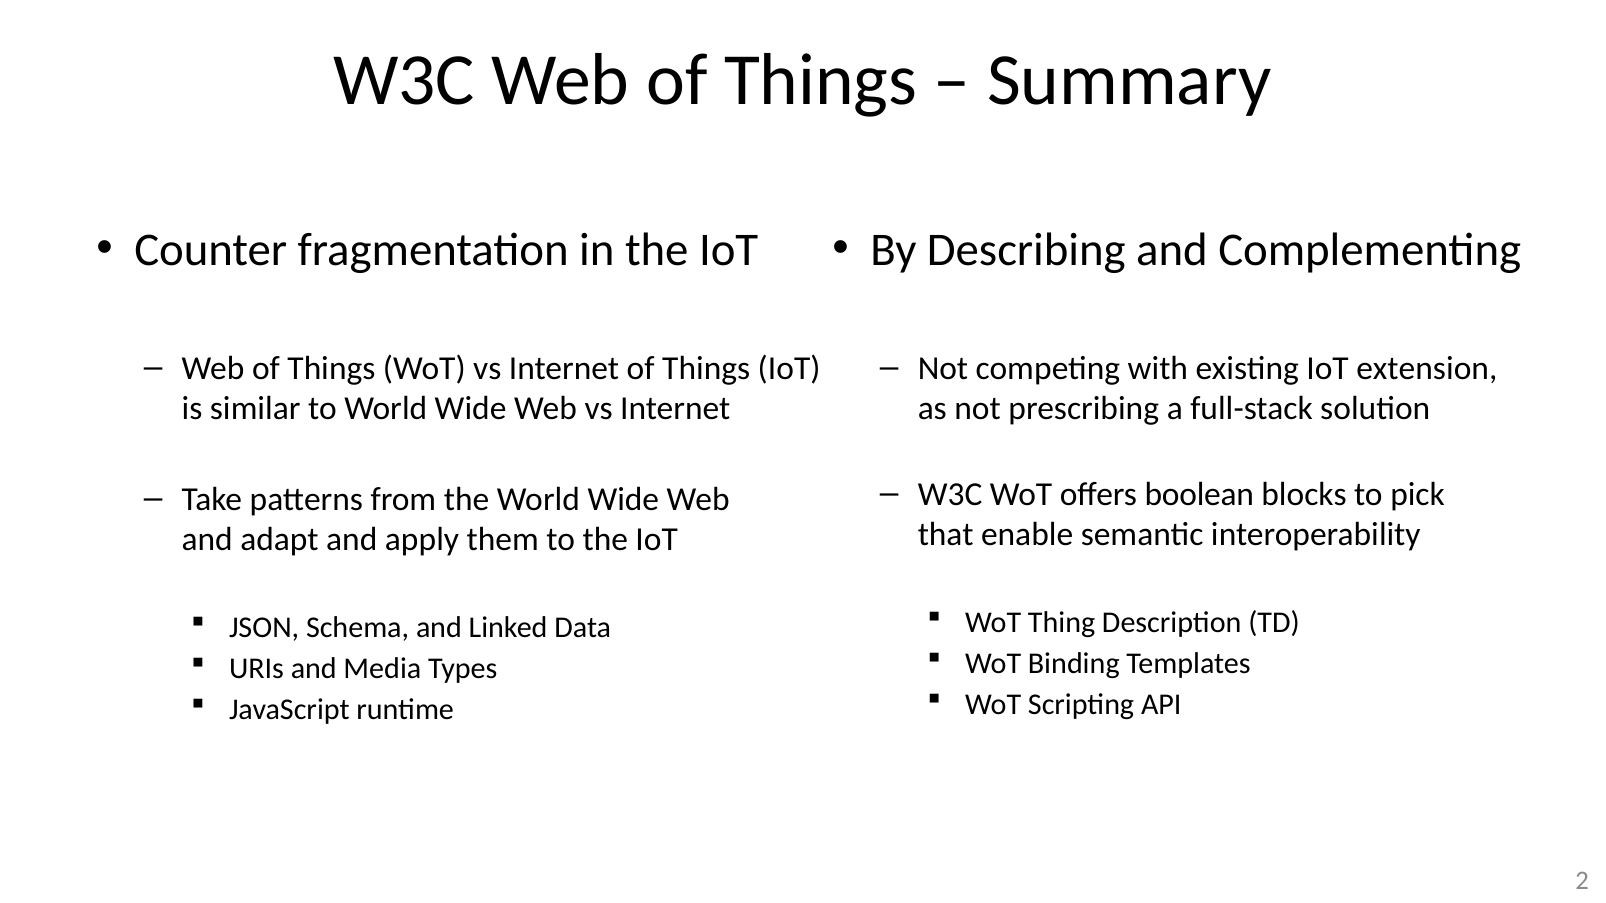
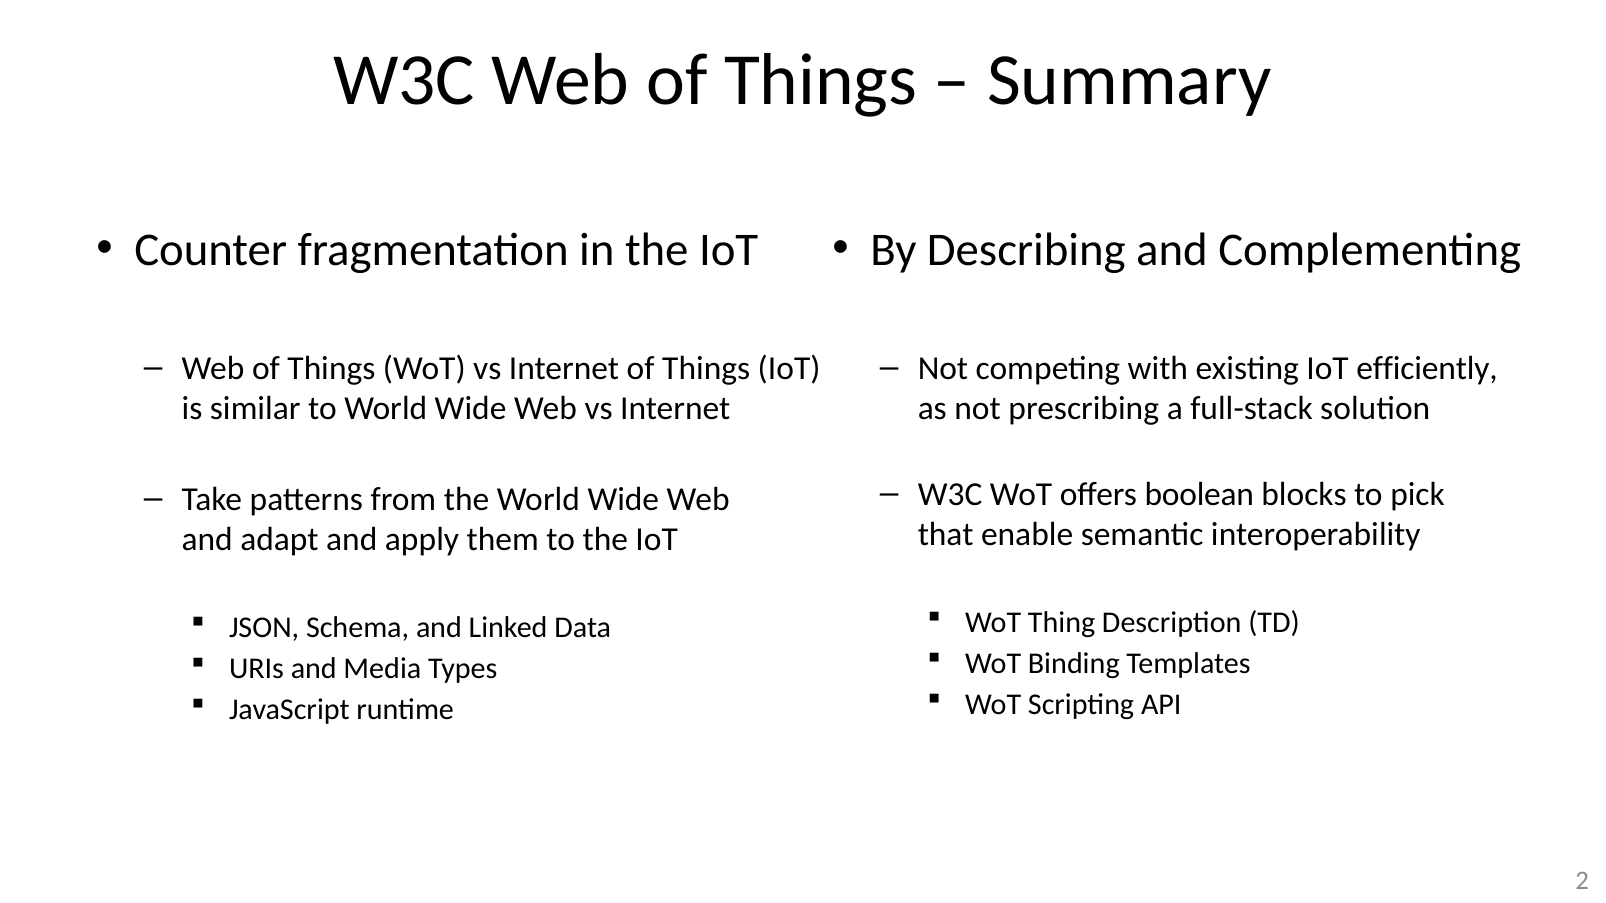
extension: extension -> efficiently (1427, 368)
